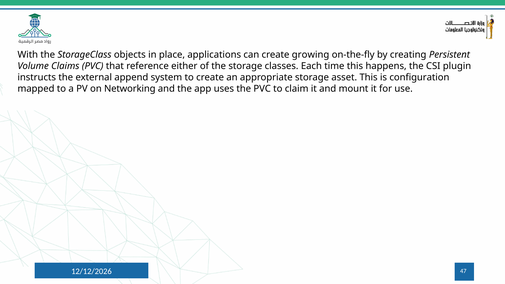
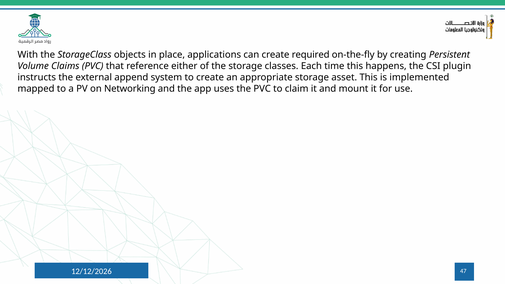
growing: growing -> required (311, 55)
configuration: configuration -> implemented (419, 77)
